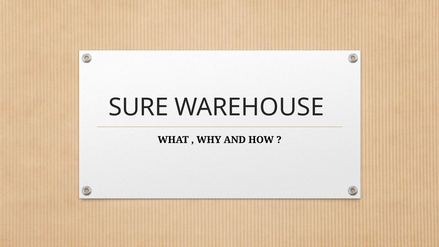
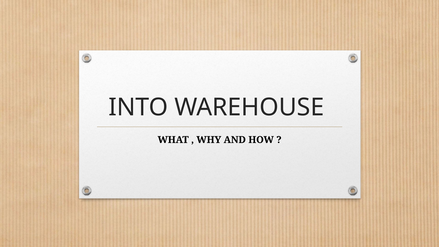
SURE: SURE -> INTO (138, 107)
